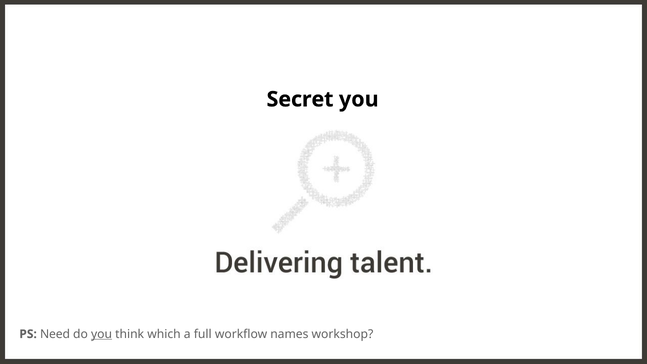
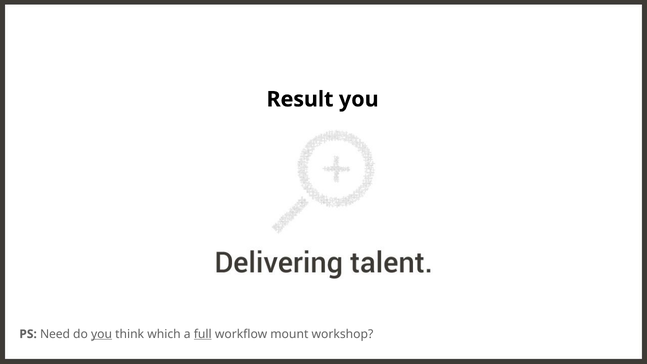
Secret: Secret -> Result (300, 99)
full underline: none -> present (203, 334)
names: names -> mount (289, 334)
